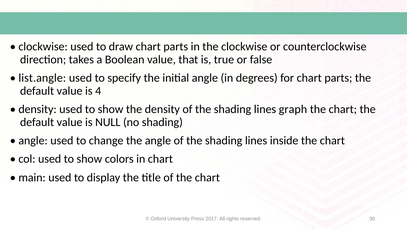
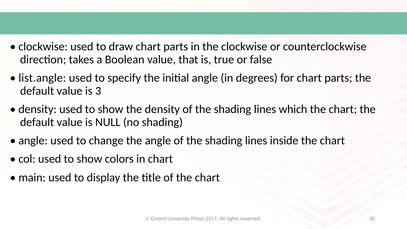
4: 4 -> 3 (98, 91)
graph: graph -> which (293, 109)
